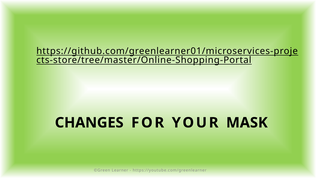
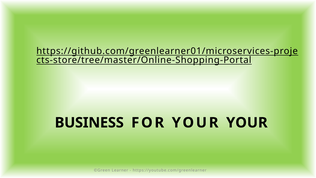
CHANGES: CHANGES -> BUSINESS (89, 122)
YOUR MASK: MASK -> YOUR (247, 122)
